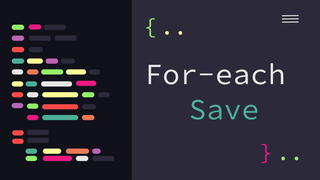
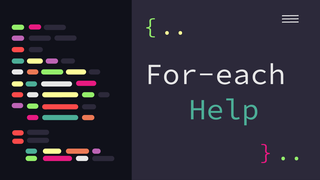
Save: Save -> Help (224, 110)
